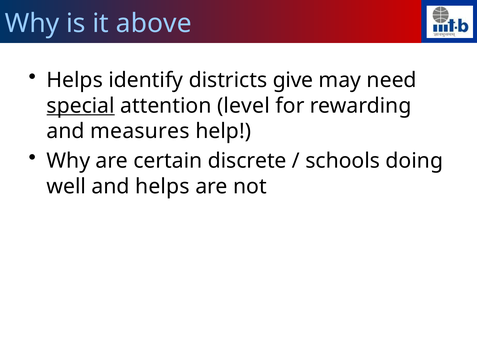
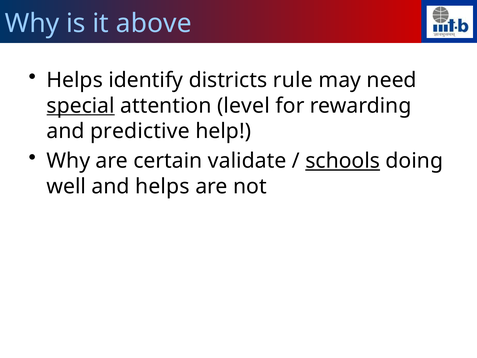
give: give -> rule (293, 80)
measures: measures -> predictive (140, 131)
discrete: discrete -> validate (247, 161)
schools underline: none -> present (343, 161)
